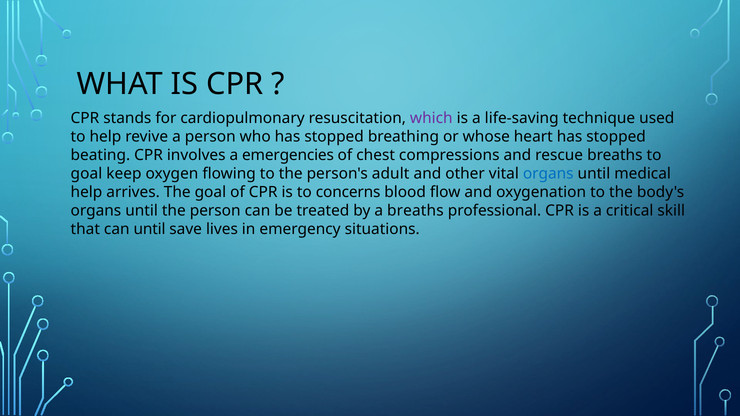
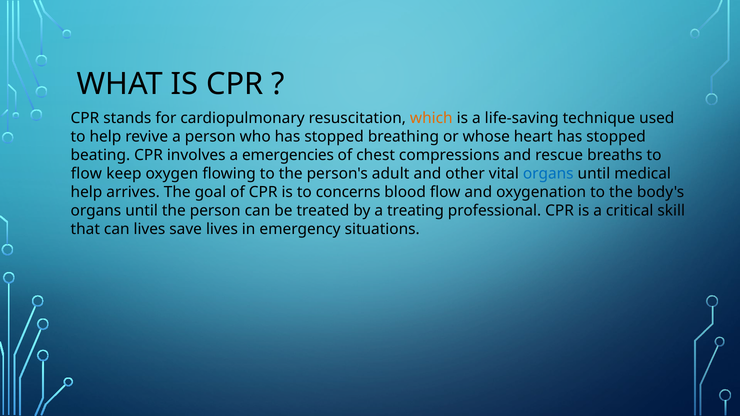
which colour: purple -> orange (431, 118)
goal: goal -> flow (86, 174)
a breaths: breaths -> treating (416, 211)
can until: until -> lives (149, 229)
